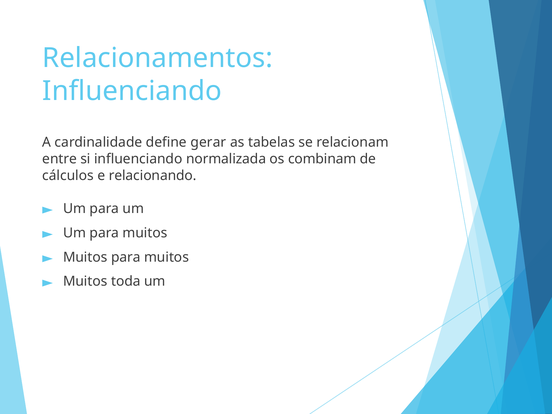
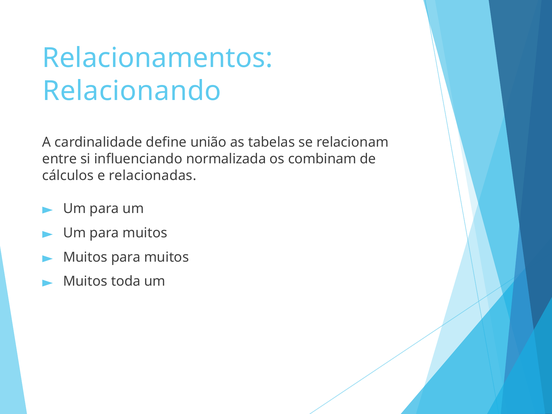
Influenciando: Influenciando -> Relacionando (132, 91)
gerar: gerar -> união (208, 142)
relacionando: relacionando -> relacionadas (153, 176)
